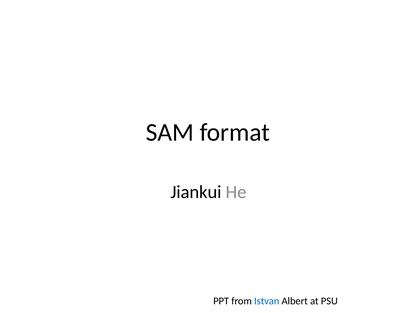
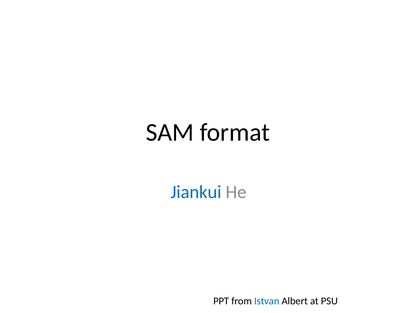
Jiankui colour: black -> blue (196, 192)
